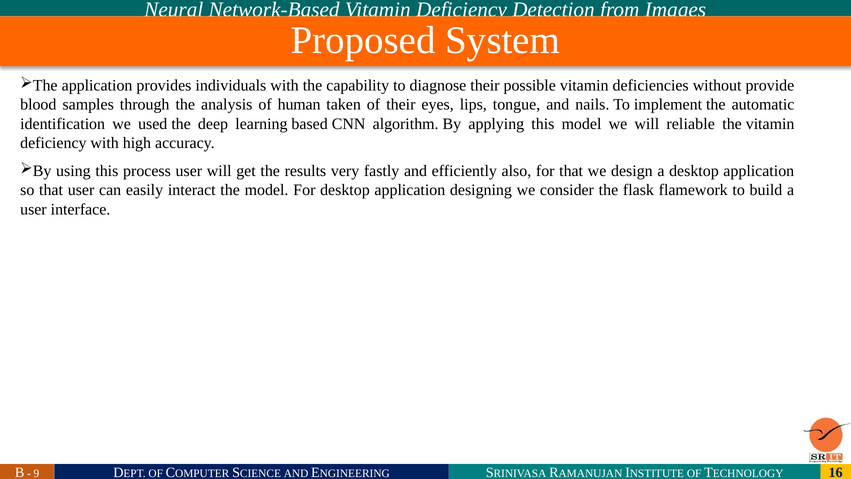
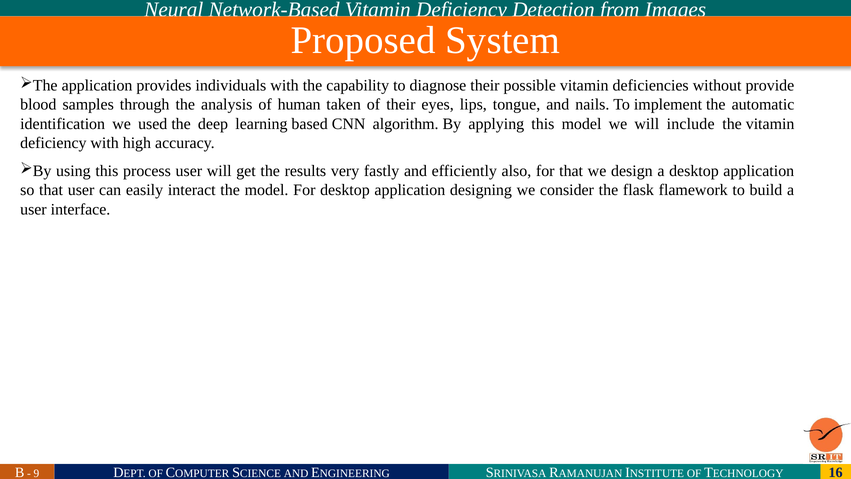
reliable: reliable -> include (691, 124)
